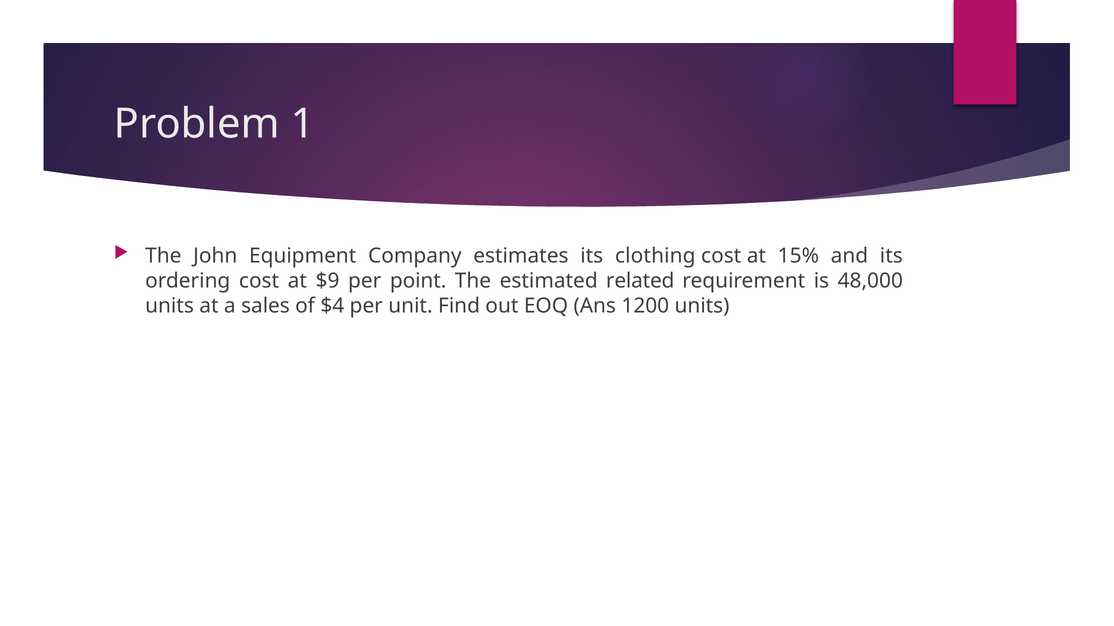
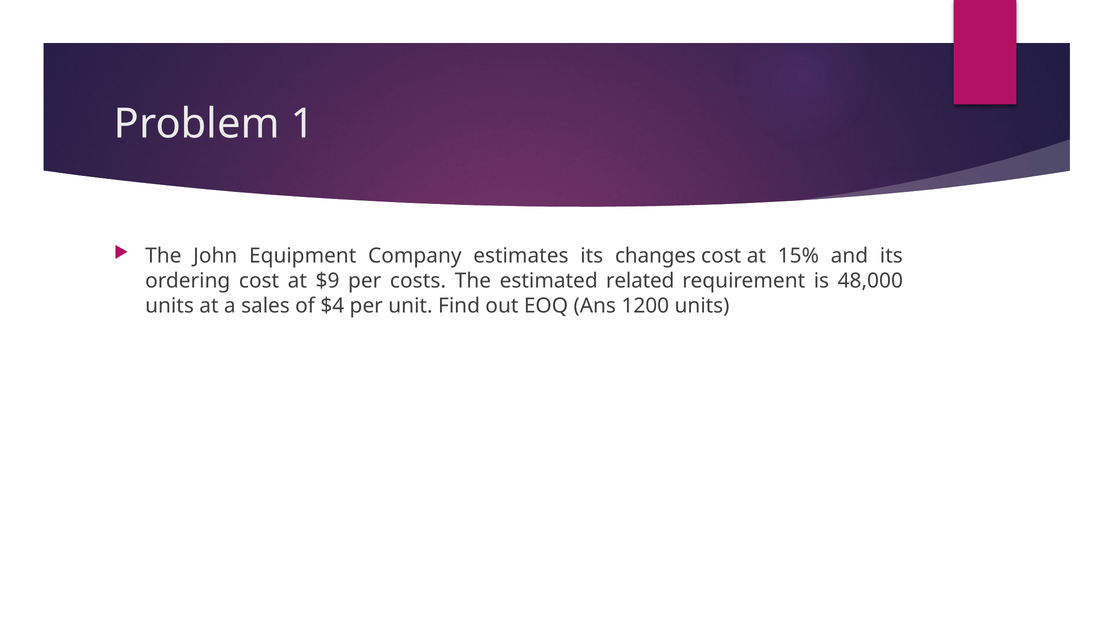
clothing: clothing -> changes (655, 256)
point: point -> costs (418, 281)
